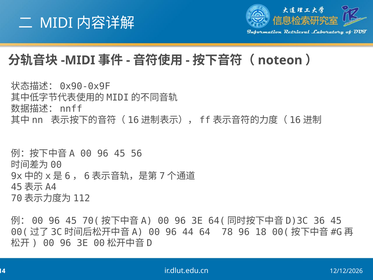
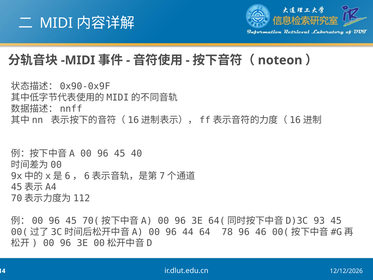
56: 56 -> 40 (136, 153)
36: 36 -> 93 (319, 221)
18: 18 -> 46 (261, 232)
